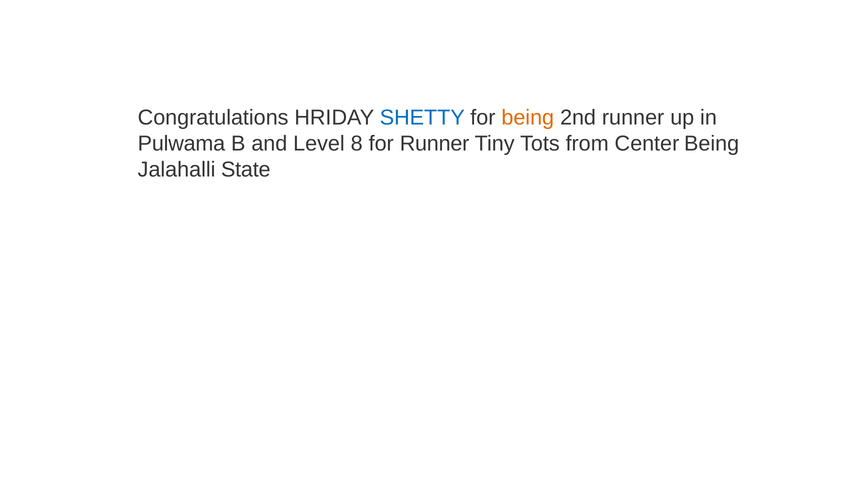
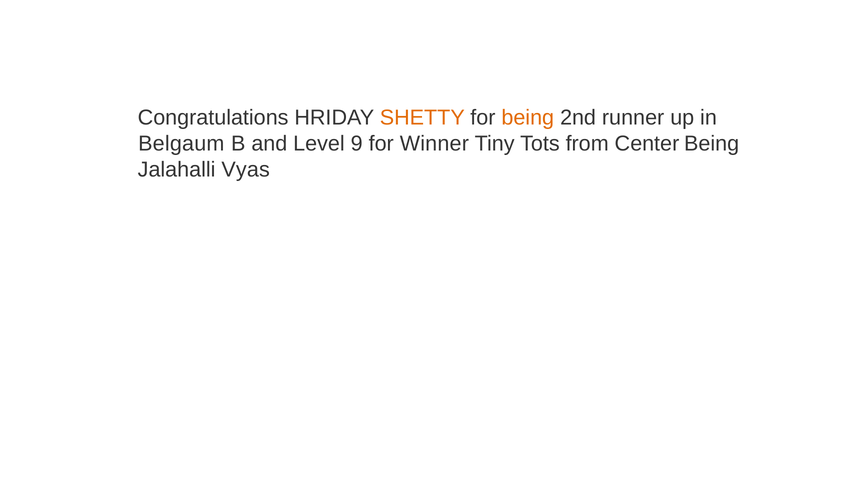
SHETTY colour: blue -> orange (422, 118)
Pulwama: Pulwama -> Belgaum (181, 144)
8: 8 -> 9 (357, 144)
for Runner: Runner -> Winner (434, 144)
State: State -> Vyas (246, 170)
